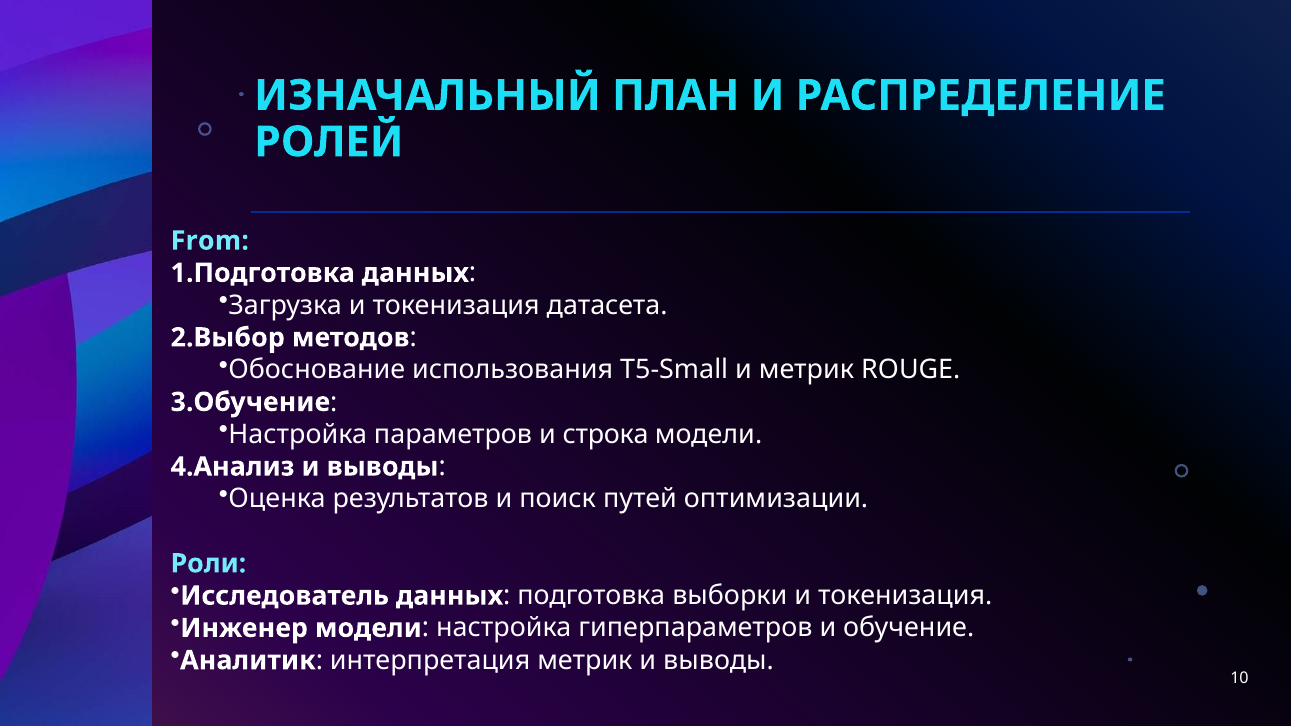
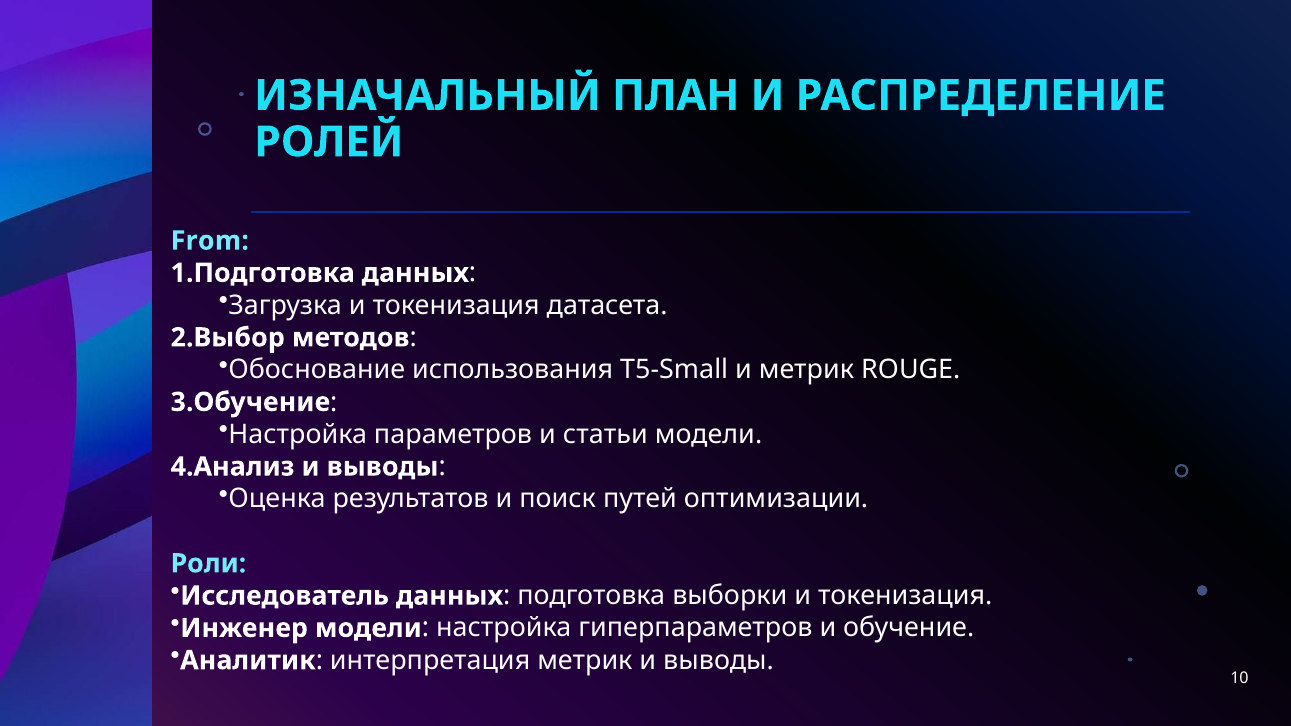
строка: строка -> статьи (605, 435)
